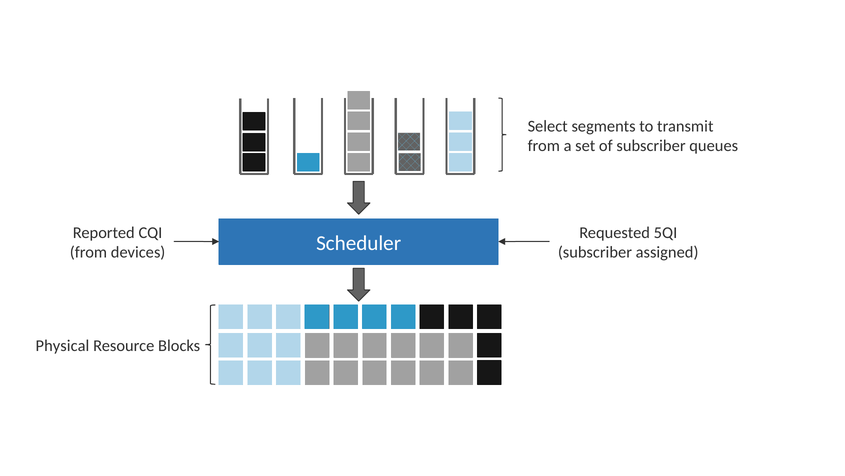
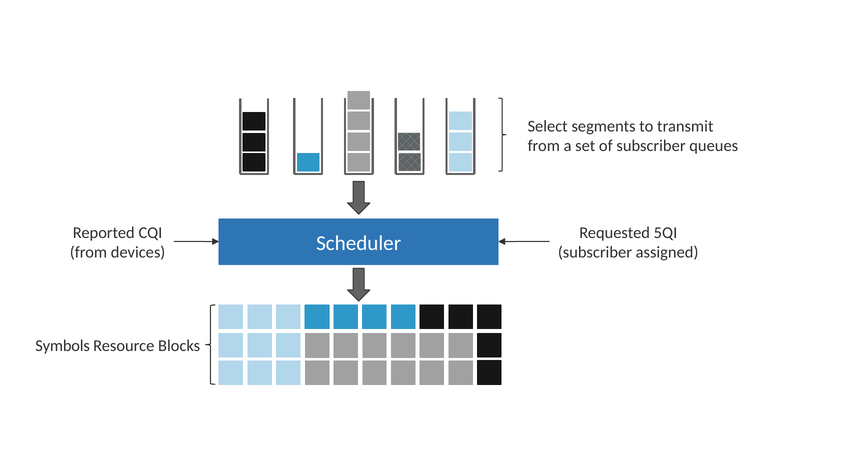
Physical: Physical -> Symbols (63, 345)
